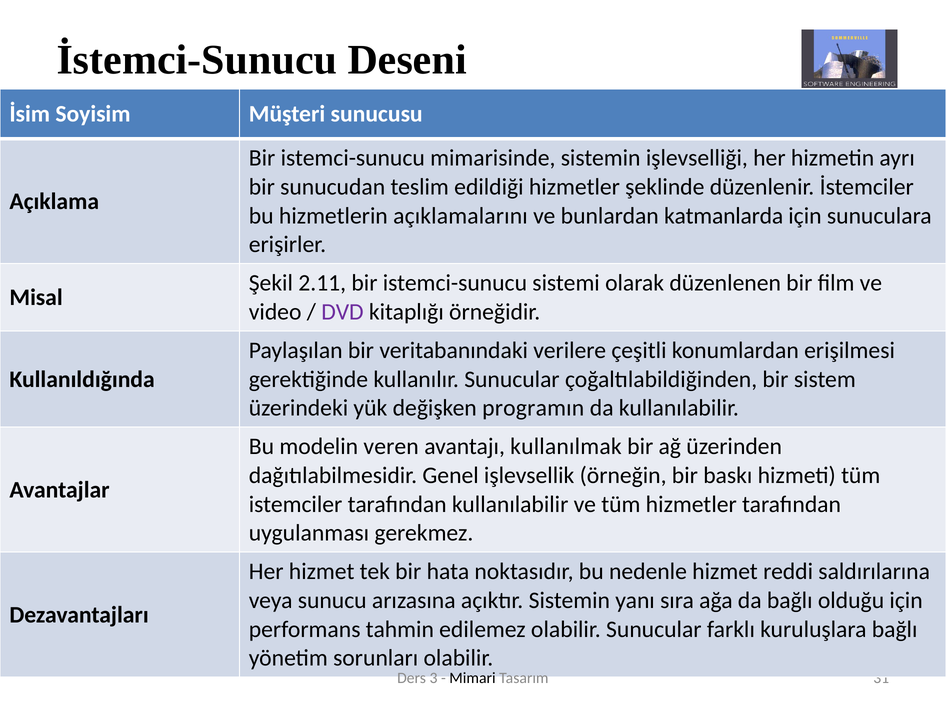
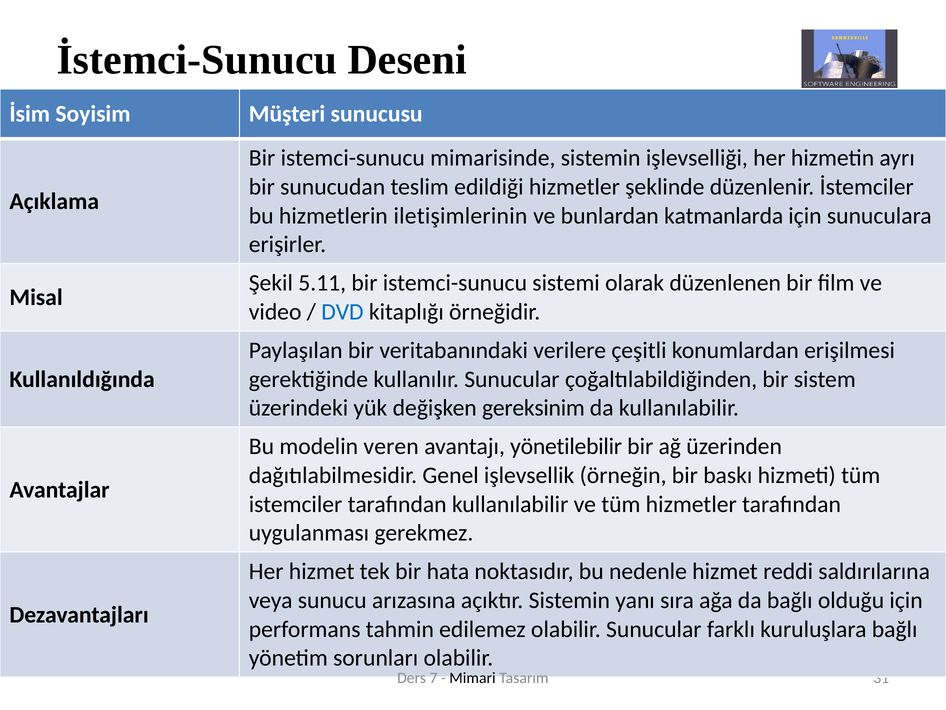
açıklamalarını: açıklamalarını -> iletişimlerinin (460, 216)
2.11: 2.11 -> 5.11 (322, 283)
DVD colour: purple -> blue (342, 312)
programın: programın -> gereksinim (533, 408)
kullanılmak: kullanılmak -> yönetilebilir (566, 446)
3: 3 -> 7 (434, 678)
